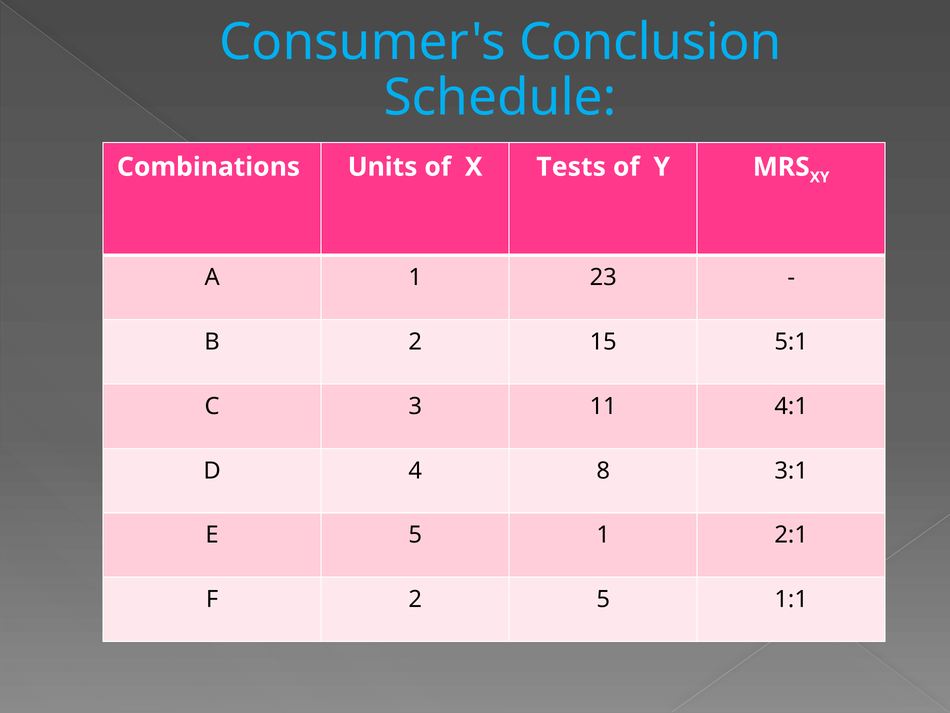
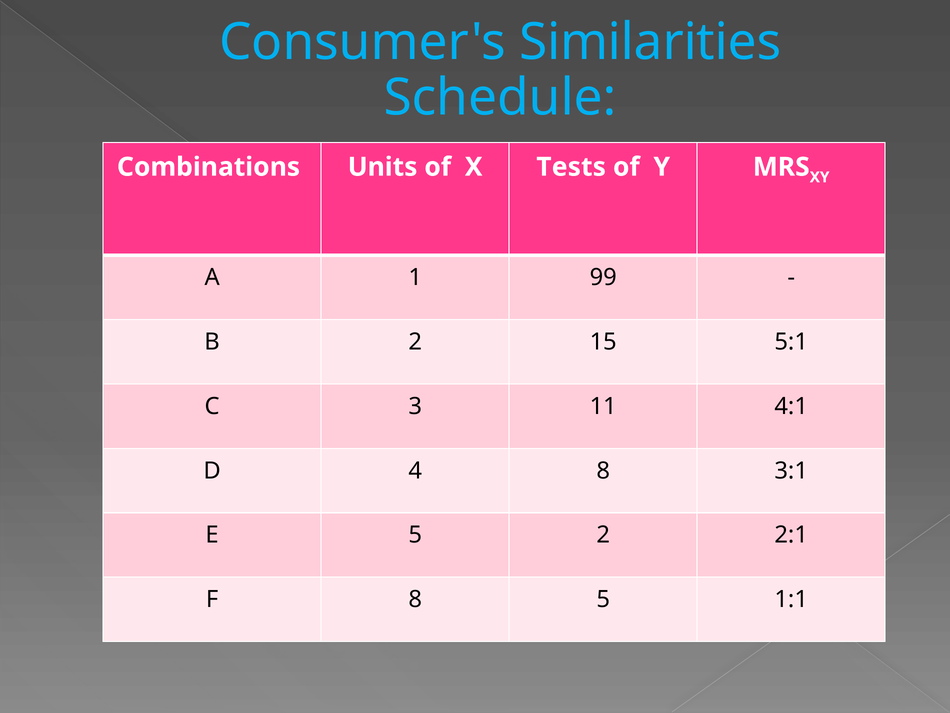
Conclusion: Conclusion -> Similarities (650, 42)
23: 23 -> 99 (603, 277)
5 1: 1 -> 2 (603, 535)
F 2: 2 -> 8 (415, 599)
